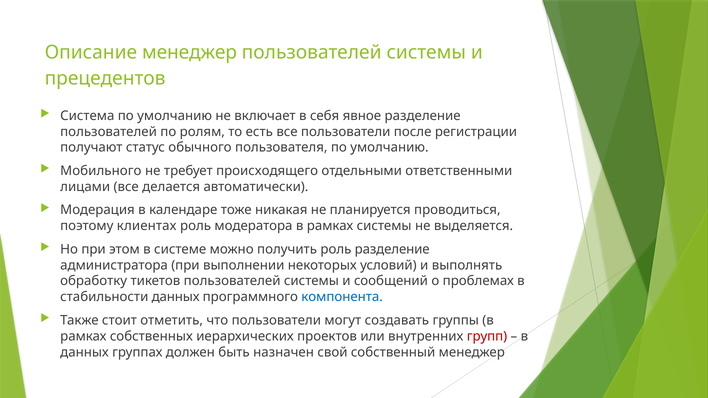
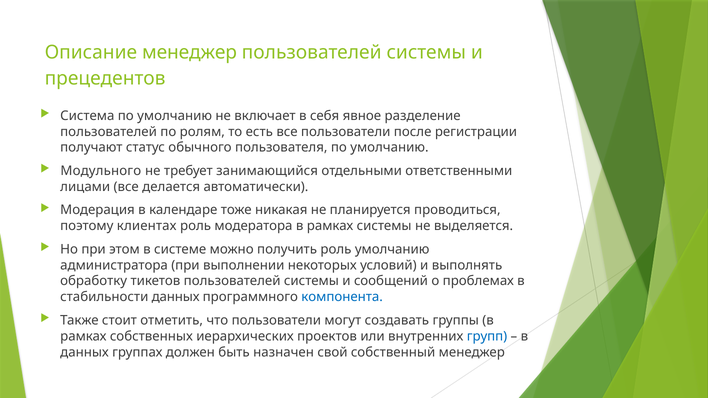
Мобильного: Мобильного -> Модульного (101, 171)
происходящего: происходящего -> занимающийся (267, 171)
роль разделение: разделение -> умолчанию (392, 249)
групп colour: red -> blue (487, 336)
